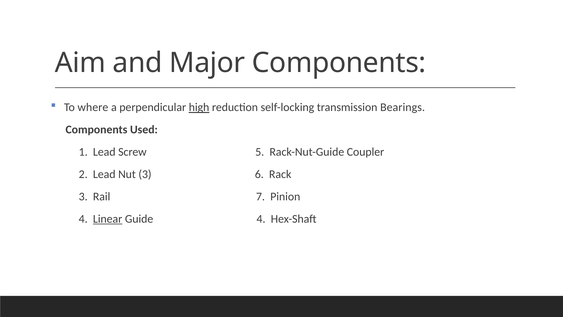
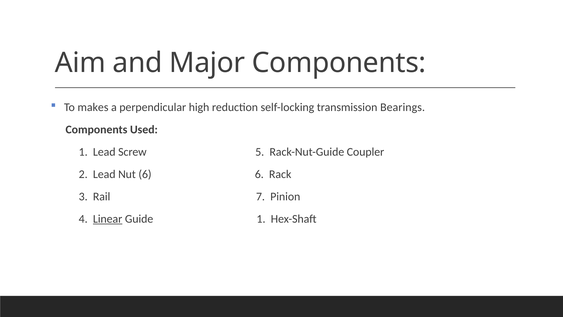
where: where -> makes (93, 107)
high underline: present -> none (199, 107)
Nut 3: 3 -> 6 (145, 174)
Guide 4: 4 -> 1 (261, 219)
